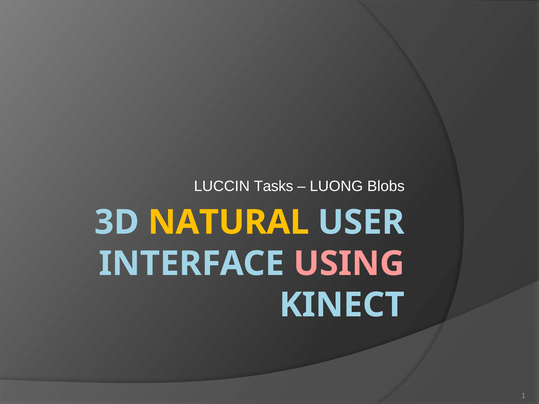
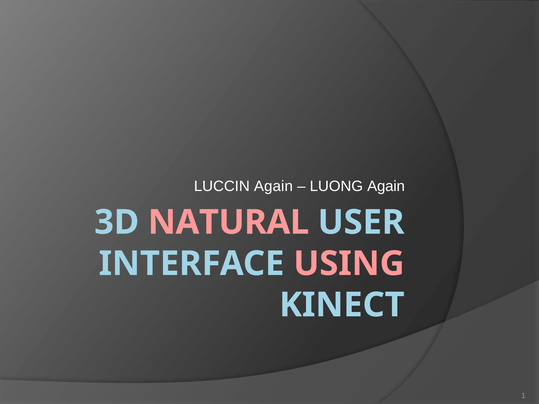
LUCCIN Tasks: Tasks -> Again (273, 186)
LUONG Blobs: Blobs -> Again (386, 186)
NATURAL colour: yellow -> pink (229, 222)
